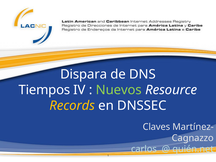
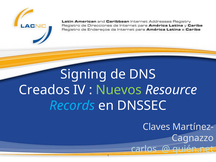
Dispara: Dispara -> Signing (84, 74)
Tiempos: Tiempos -> Creados (44, 90)
Records colour: yellow -> light blue (72, 106)
